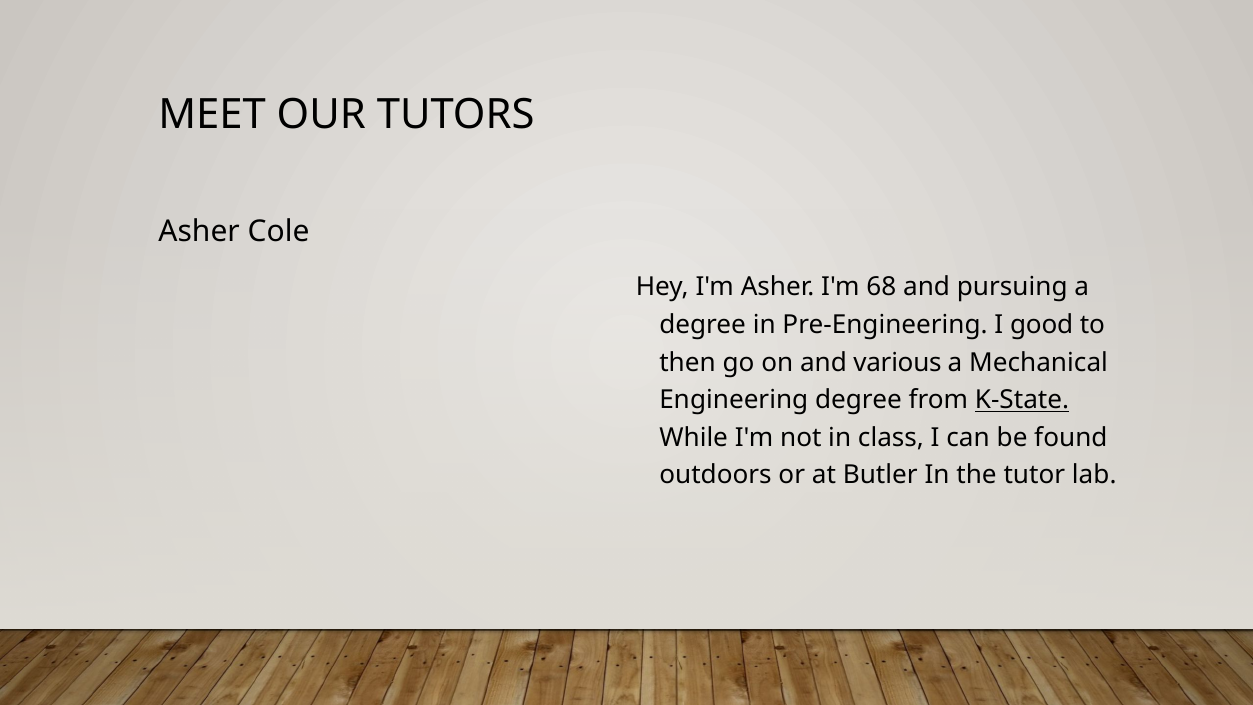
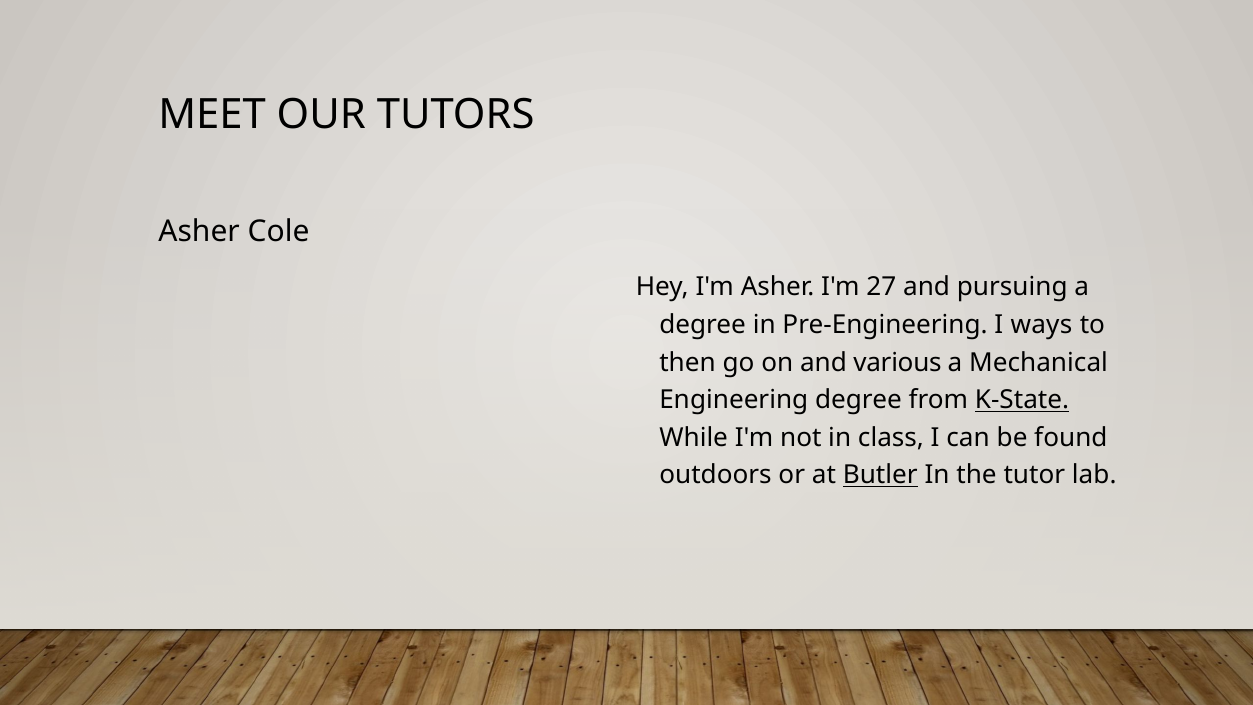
68: 68 -> 27 (881, 287)
good: good -> ways (1041, 325)
Butler underline: none -> present (880, 475)
